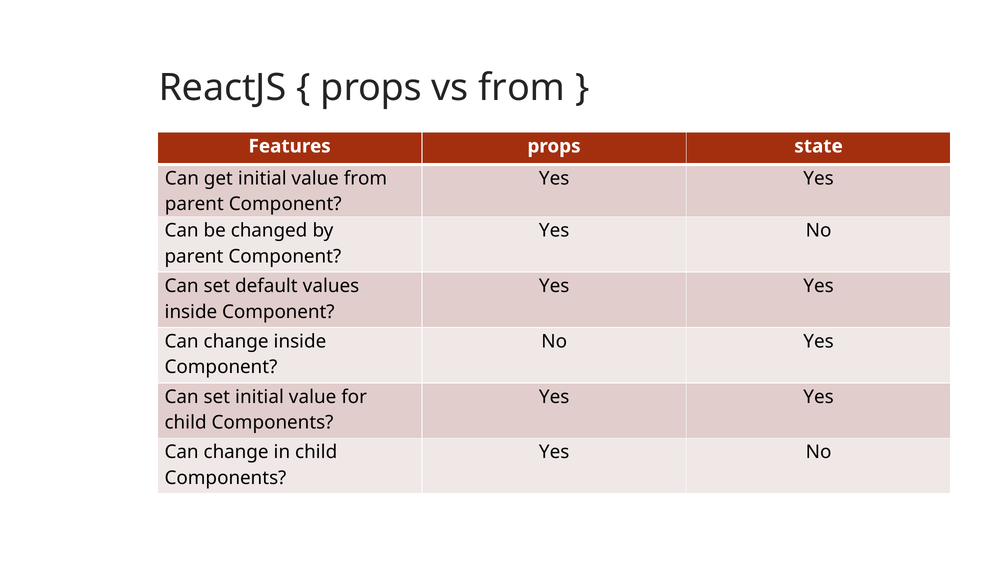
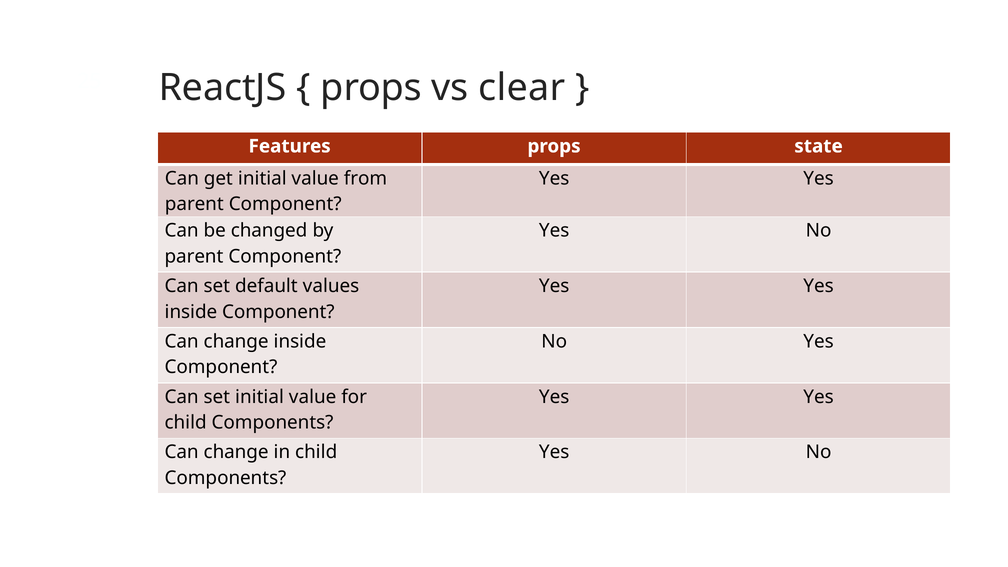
vs from: from -> clear (522, 88)
